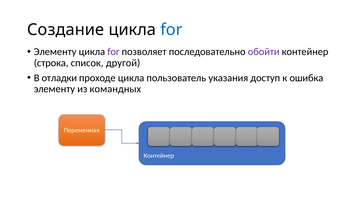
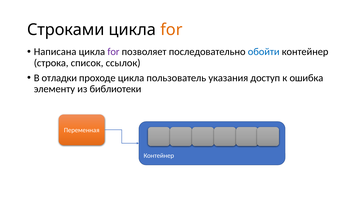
Создание: Создание -> Строками (66, 30)
for colour: blue -> orange (171, 30)
Элементу: Элементу -> Написана (55, 52)
обойти colour: purple -> blue (264, 52)
другой: другой -> ссылок (123, 63)
командных: командных -> библиотеки (115, 89)
